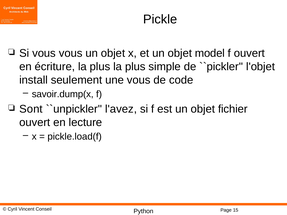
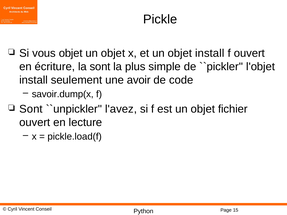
vous vous: vous -> objet (71, 53)
objet model: model -> install (210, 53)
écriture la plus: plus -> sont (100, 67)
une vous: vous -> avoir (139, 80)
